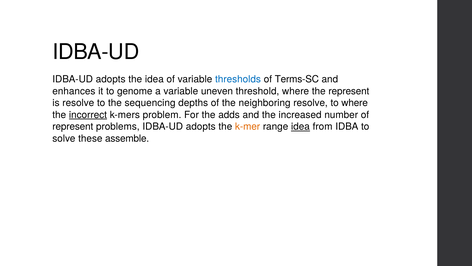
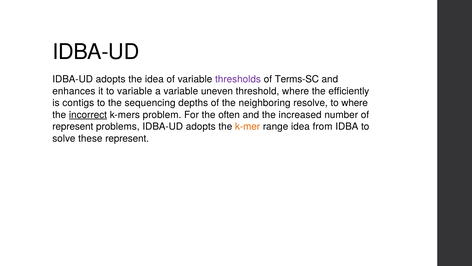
thresholds colour: blue -> purple (238, 79)
to genome: genome -> variable (135, 91)
the represent: represent -> efficiently (349, 91)
is resolve: resolve -> contigs (78, 103)
adds: adds -> often (229, 115)
idea underline: present -> none (300, 126)
these assemble: assemble -> represent (127, 138)
